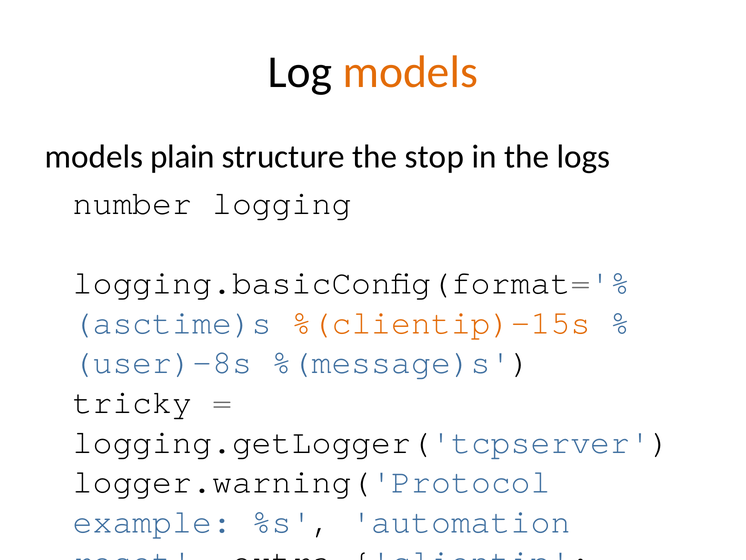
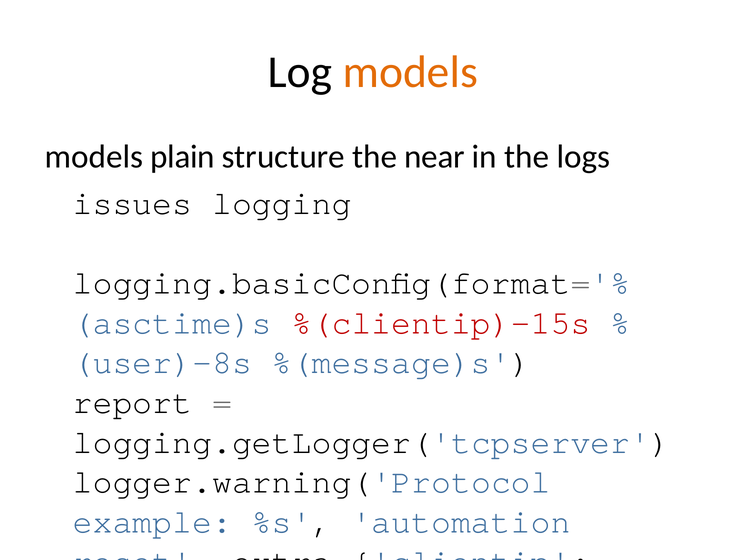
stop: stop -> near (435, 156)
number: number -> issues (132, 203)
%(clientip)-15s colour: orange -> red (441, 322)
tricky: tricky -> report (132, 402)
